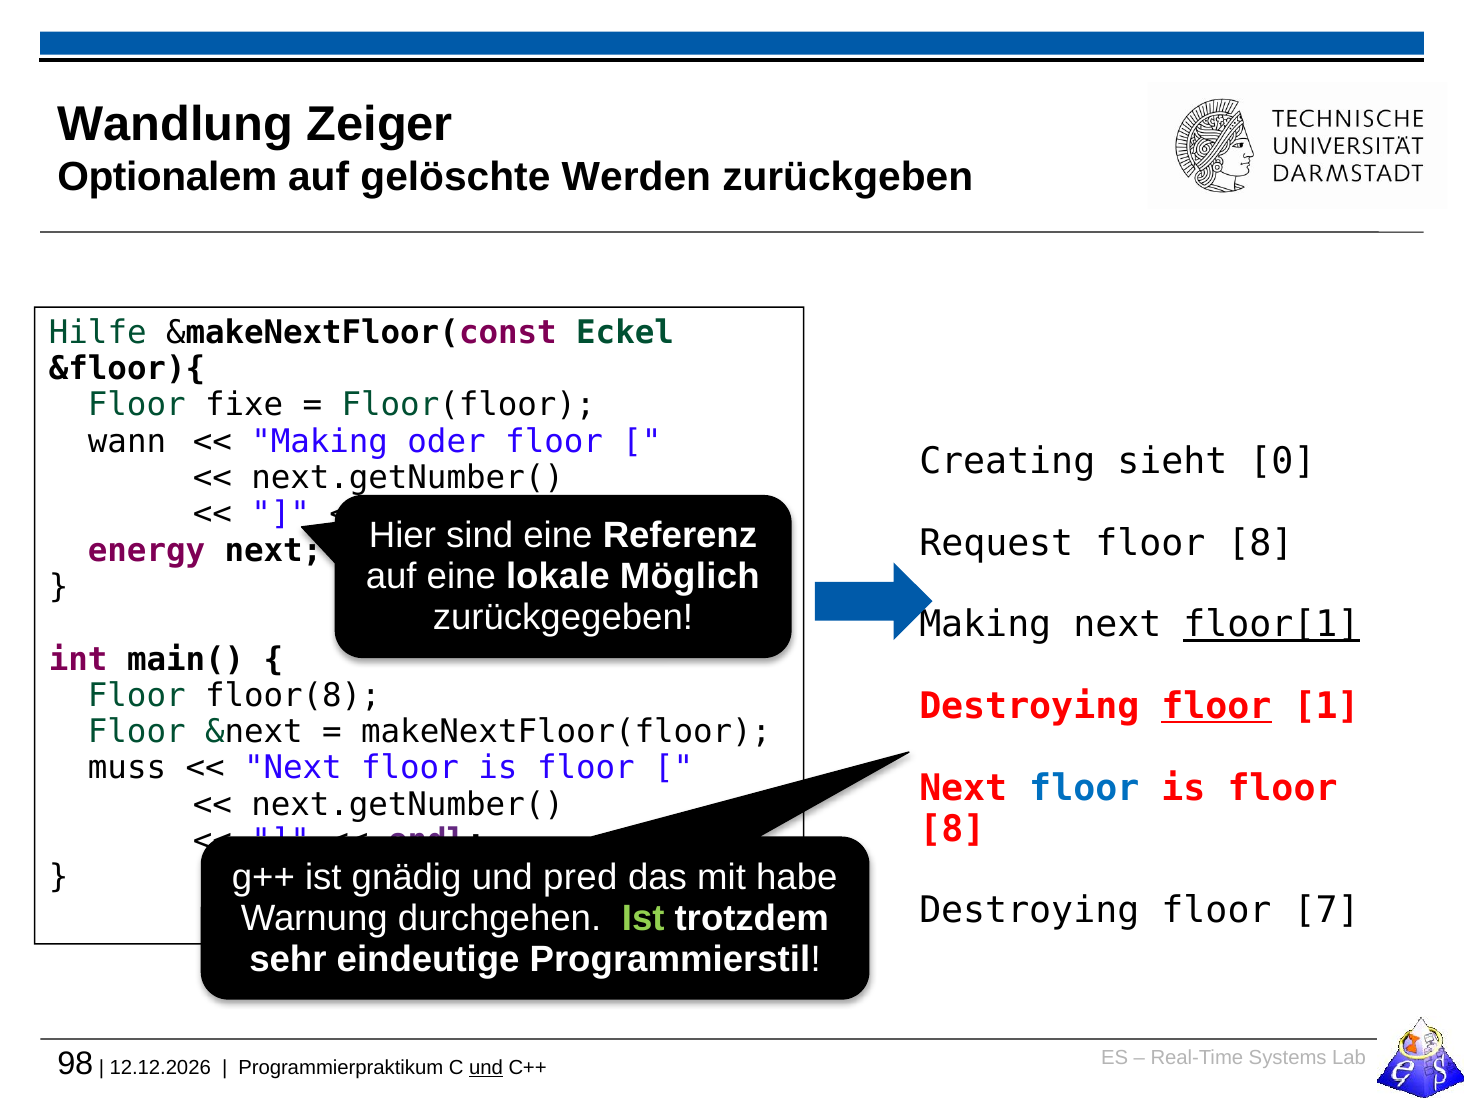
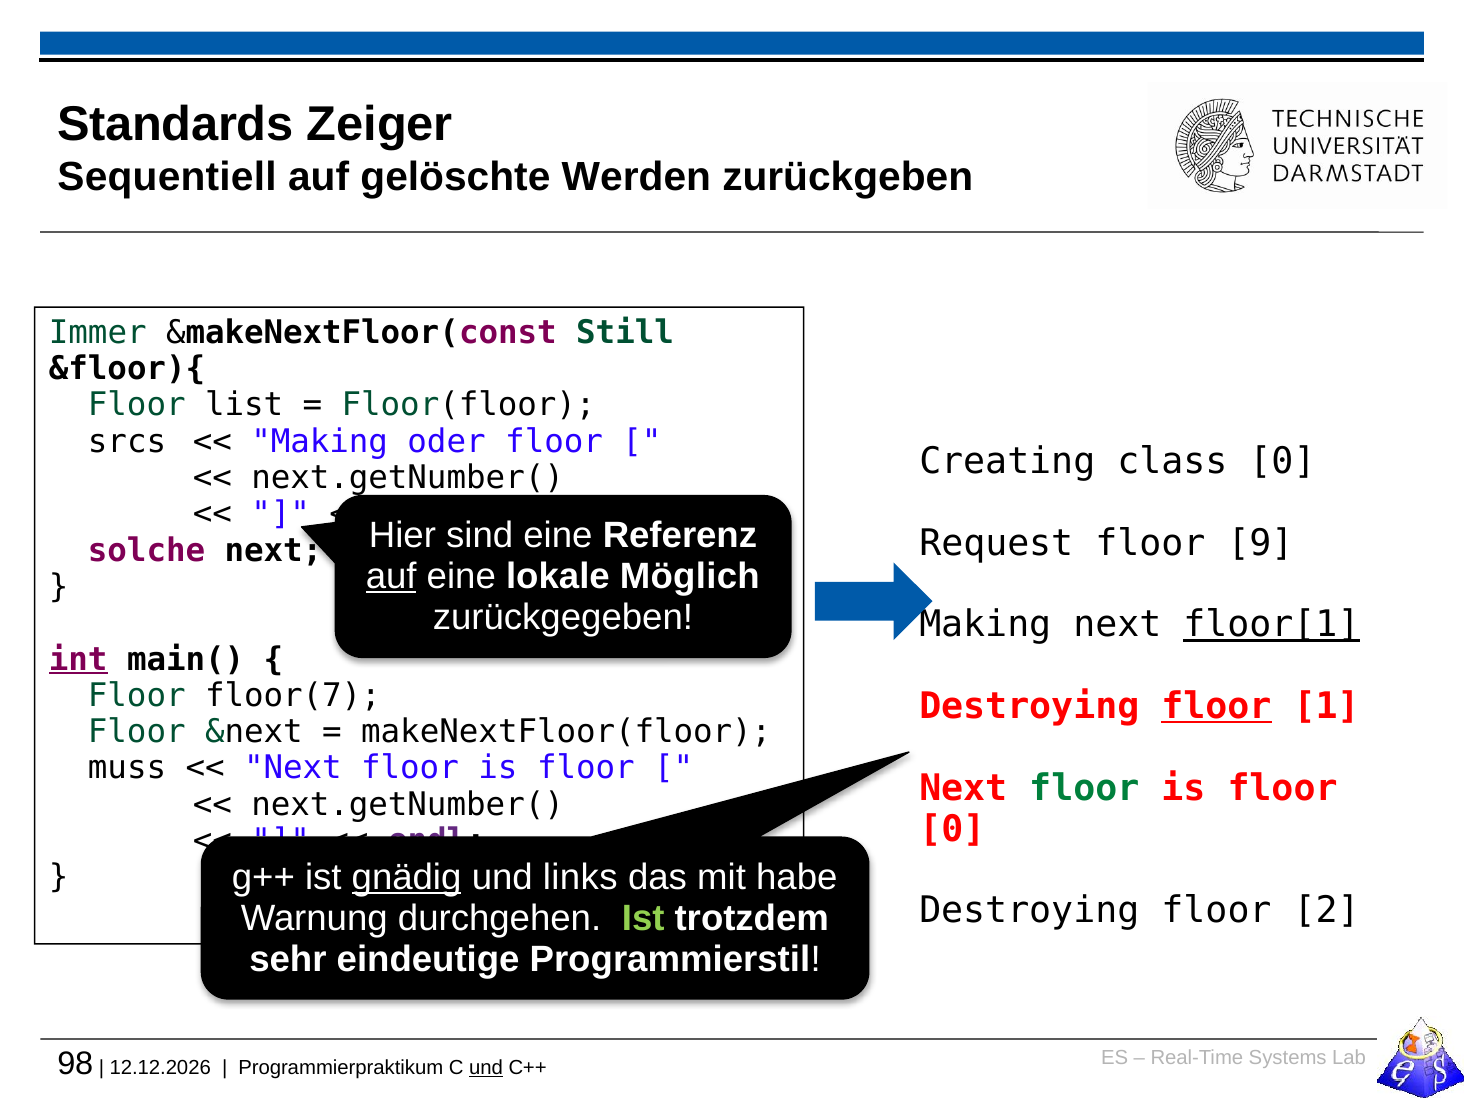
Wandlung: Wandlung -> Standards (175, 124)
Optionalem: Optionalem -> Sequentiell (167, 177)
Hilfe: Hilfe -> Immer (98, 333)
Eckel: Eckel -> Still (625, 333)
fixe: fixe -> list (244, 405)
wann: wann -> srcs (127, 441)
sieht: sieht -> class (1172, 461)
8: 8 -> 9 (1261, 543)
energy: energy -> solche (147, 550)
auf underline: none -> present (391, 577)
int underline: none -> present (78, 659)
floor(8: floor(8 -> floor(7 (293, 696)
floor colour: blue -> green (1084, 788)
8: 8 -> 0 (952, 829)
gnädig underline: none -> present (407, 877)
pred: pred -> links (580, 877)
7: 7 -> 2 (1327, 911)
